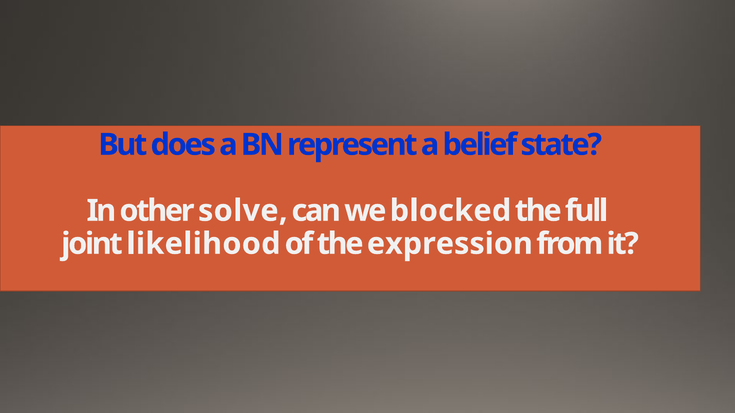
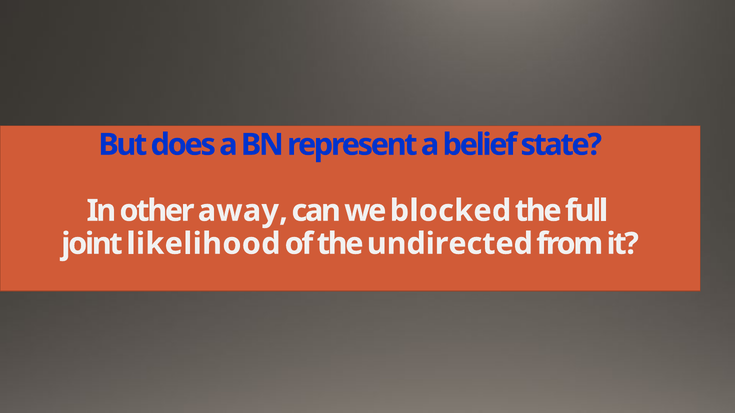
solve: solve -> away (243, 211)
expression: expression -> undirected (450, 244)
